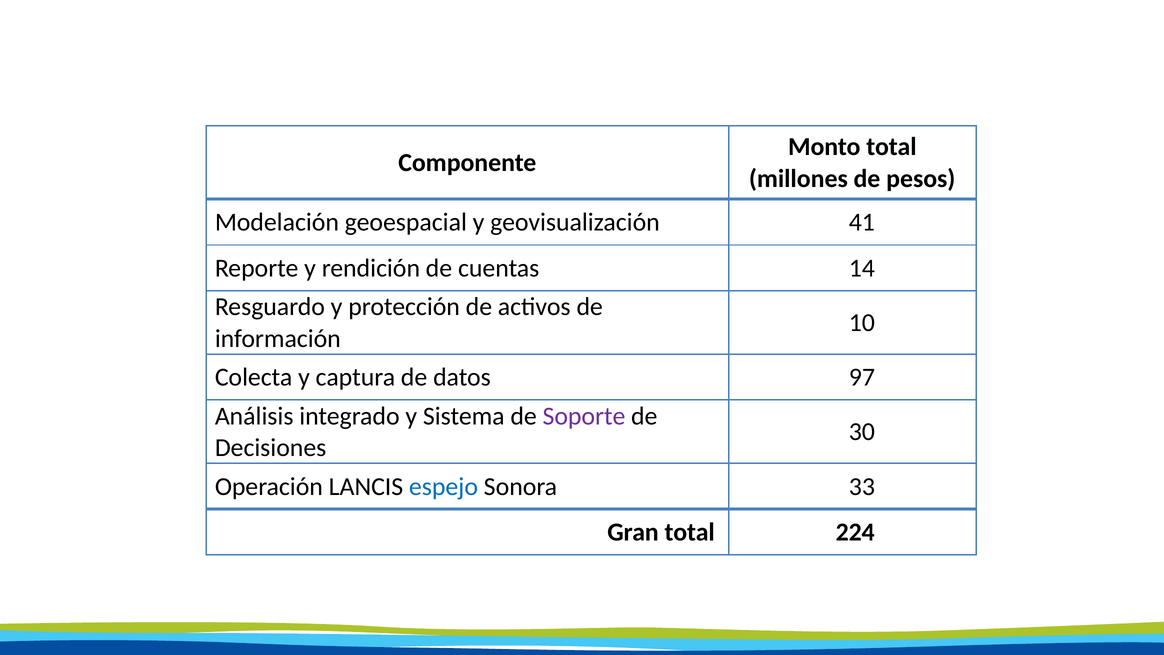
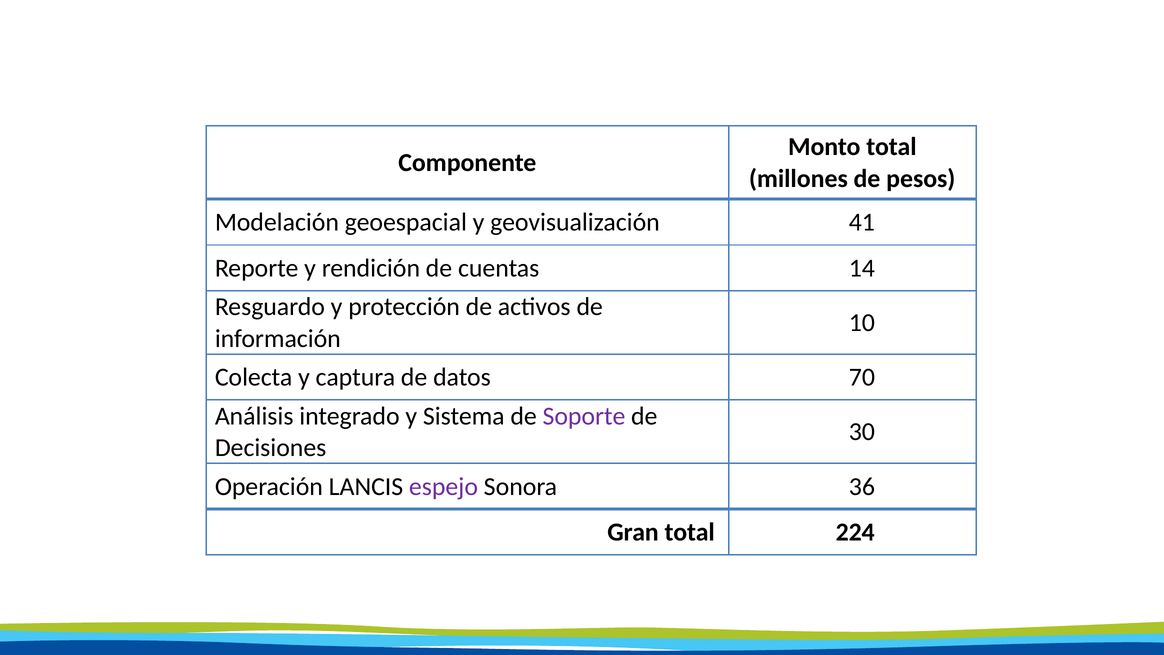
97: 97 -> 70 (862, 377)
espejo colour: blue -> purple (444, 486)
33: 33 -> 36 (862, 486)
